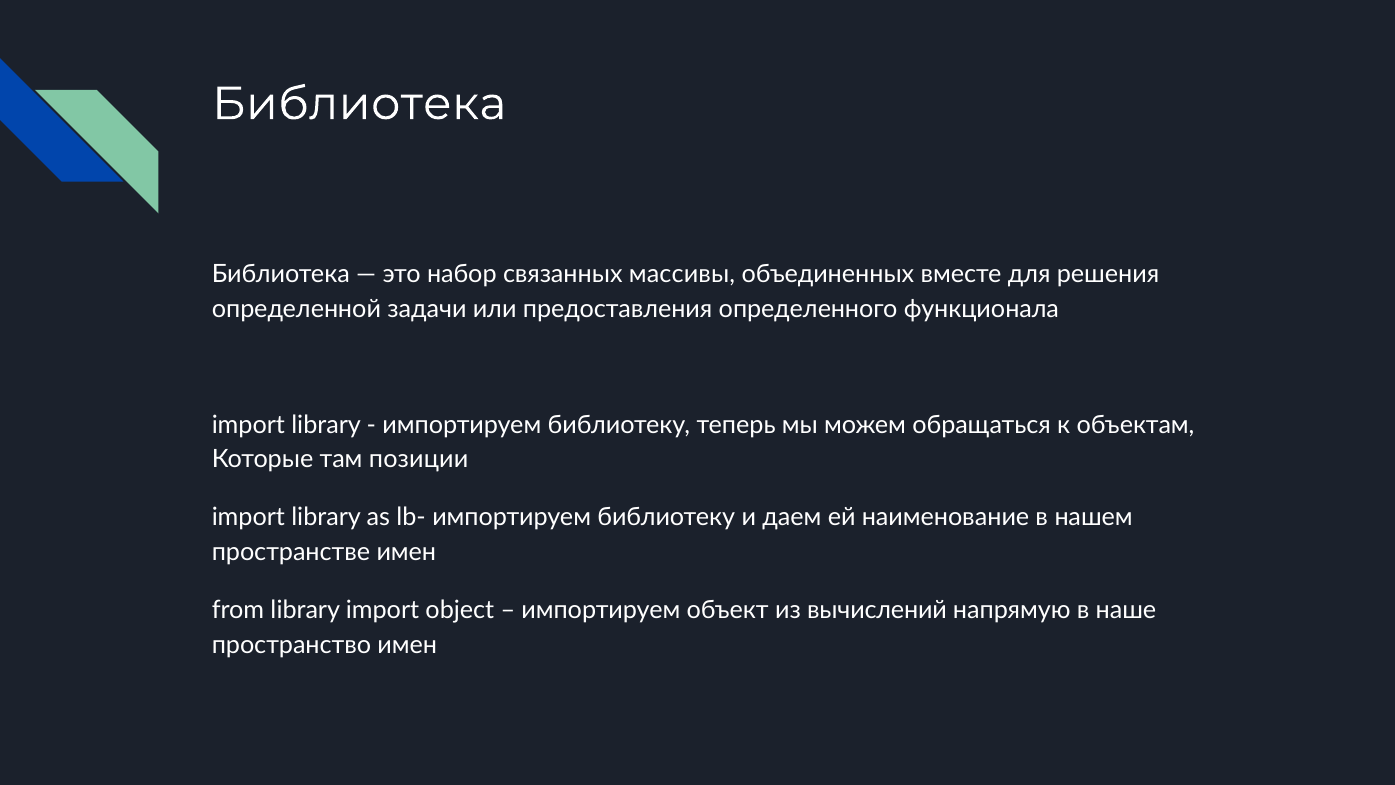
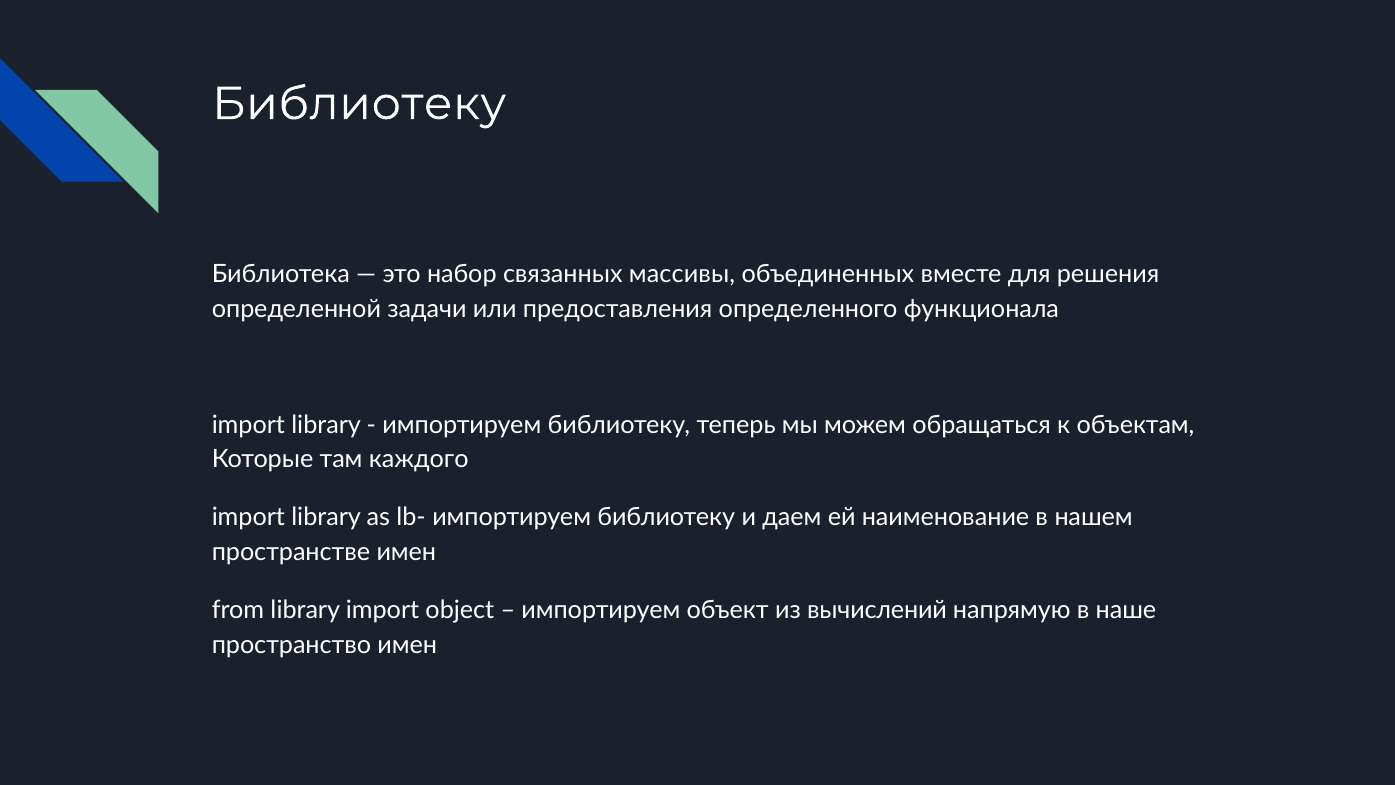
Библиотека: Библиотека -> Библиотеку (359, 104)
позиции: позиции -> каждого (419, 459)
